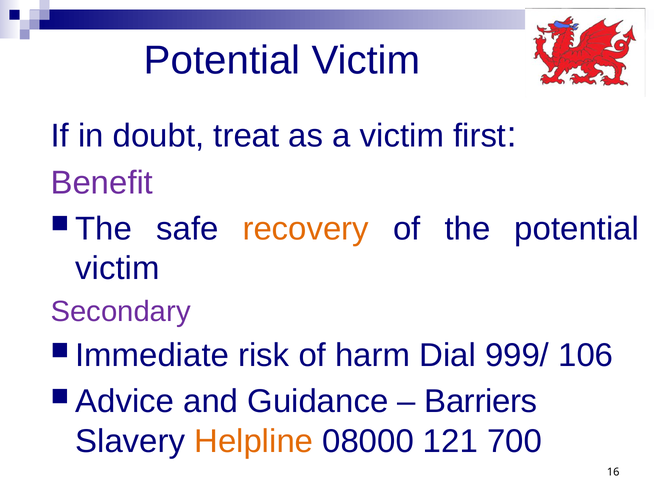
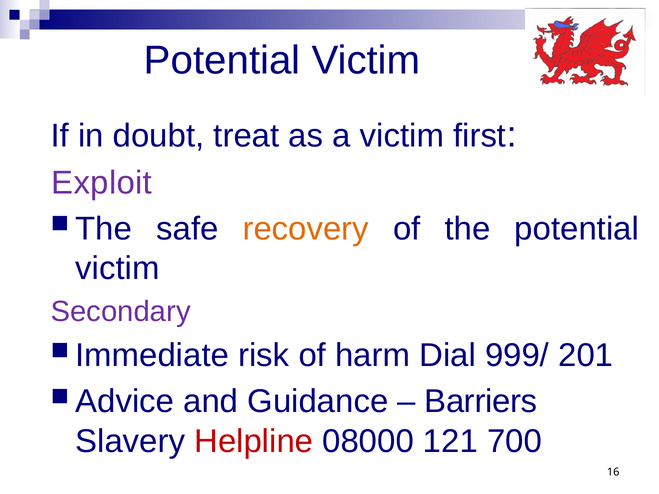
Benefit: Benefit -> Exploit (102, 183)
106: 106 -> 201 (586, 356)
Helpline colour: orange -> red (254, 441)
